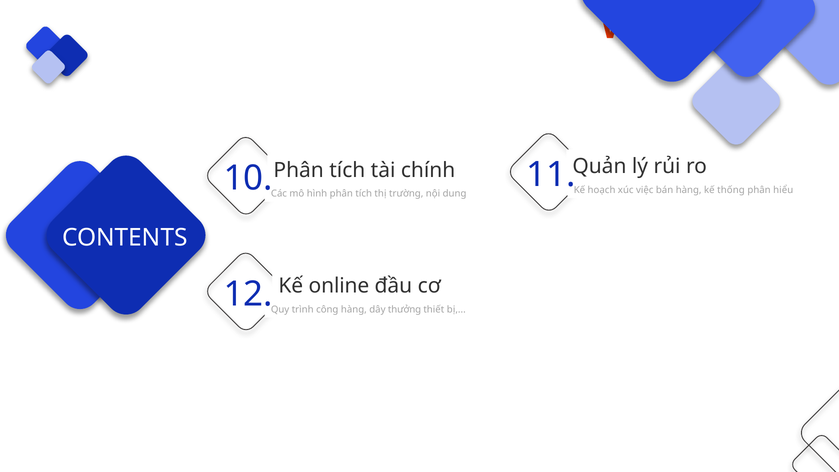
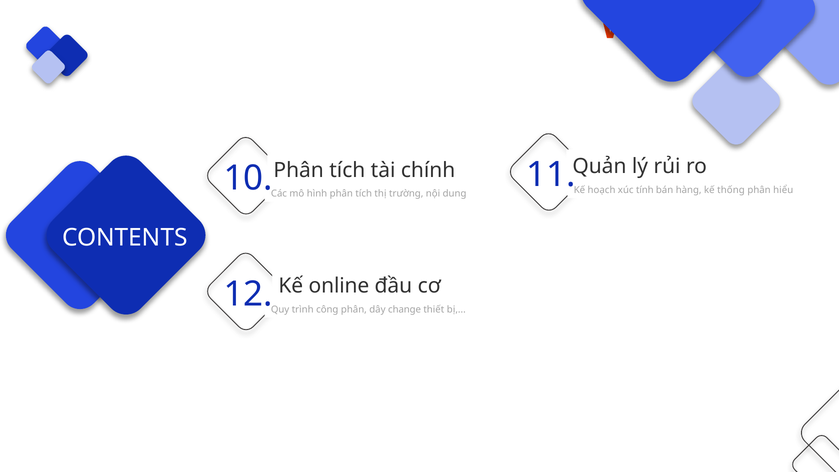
việc: việc -> tính (645, 190)
công hàng: hàng -> phân (354, 309)
thưởng: thưởng -> change (405, 309)
